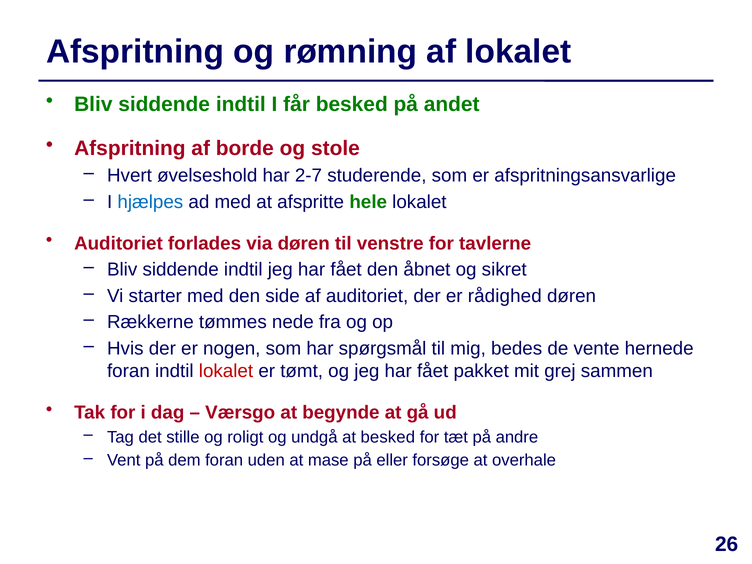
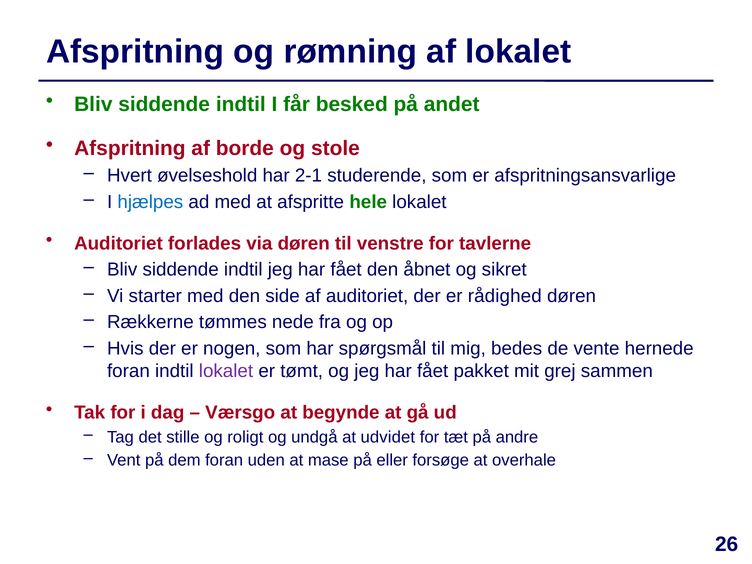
2-7: 2-7 -> 2-1 (308, 176)
lokalet colour: red -> purple (226, 371)
at besked: besked -> udvidet (388, 437)
